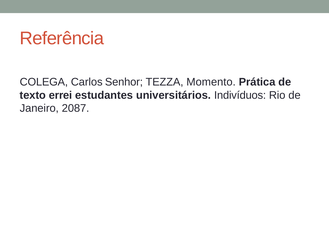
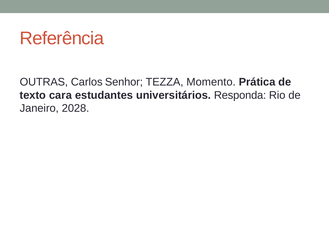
COLEGA: COLEGA -> OUTRAS (44, 82)
errei: errei -> cara (60, 95)
Indivíduos: Indivíduos -> Responda (240, 95)
2087: 2087 -> 2028 (76, 108)
